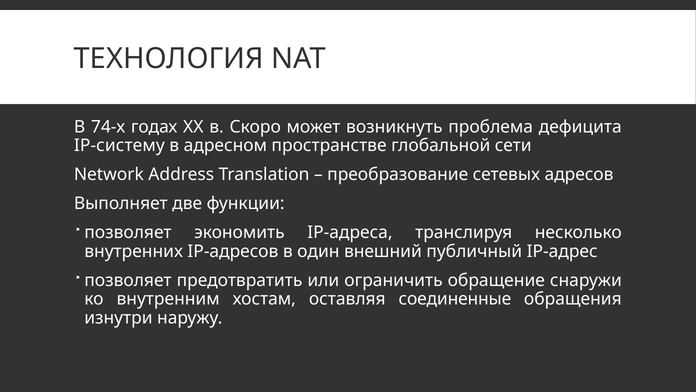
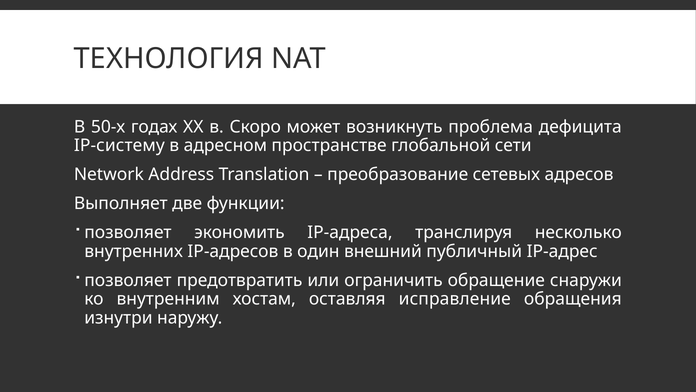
74-х: 74-х -> 50-х (108, 127)
соединенные: соединенные -> исправление (455, 299)
